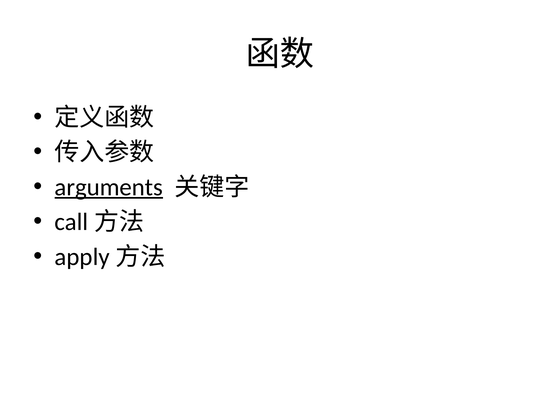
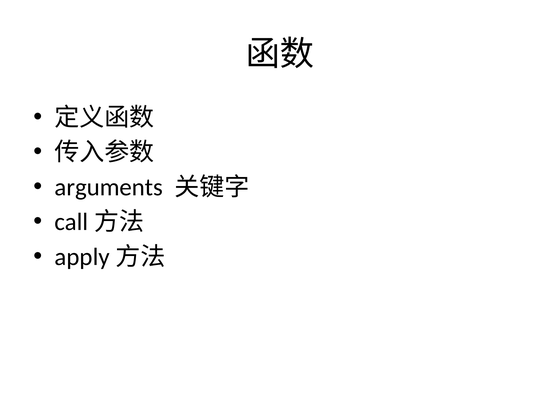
arguments underline: present -> none (109, 187)
